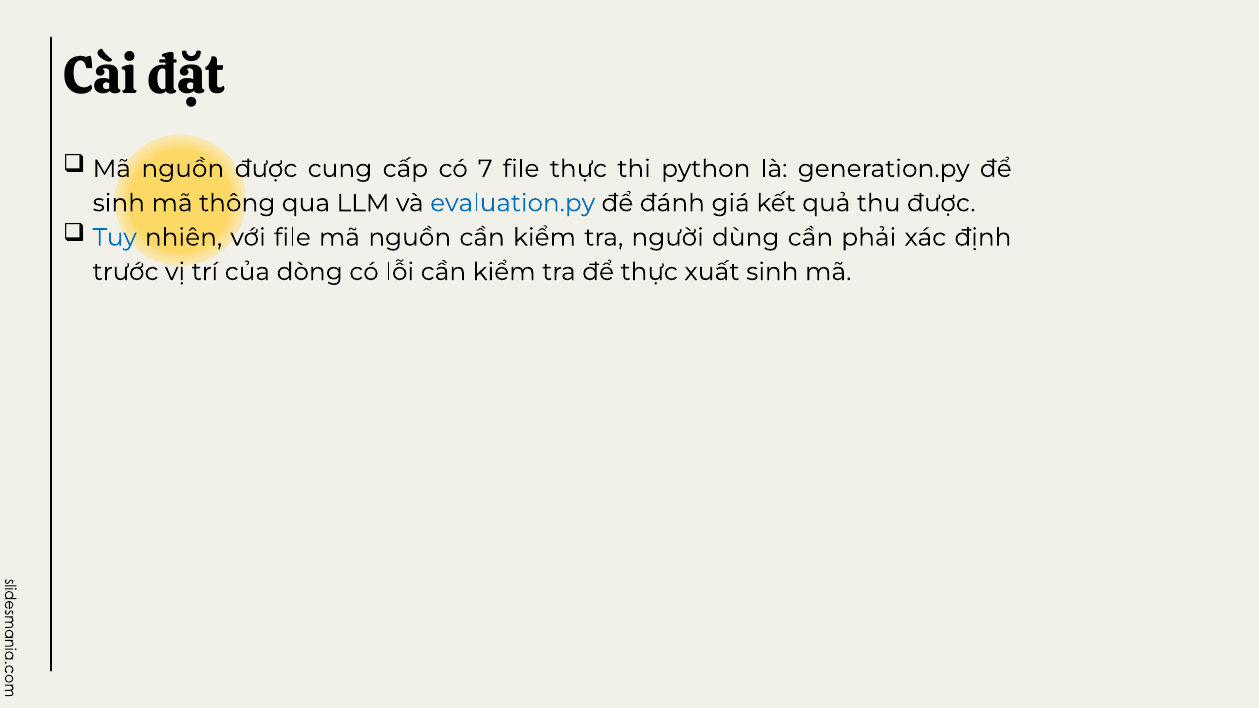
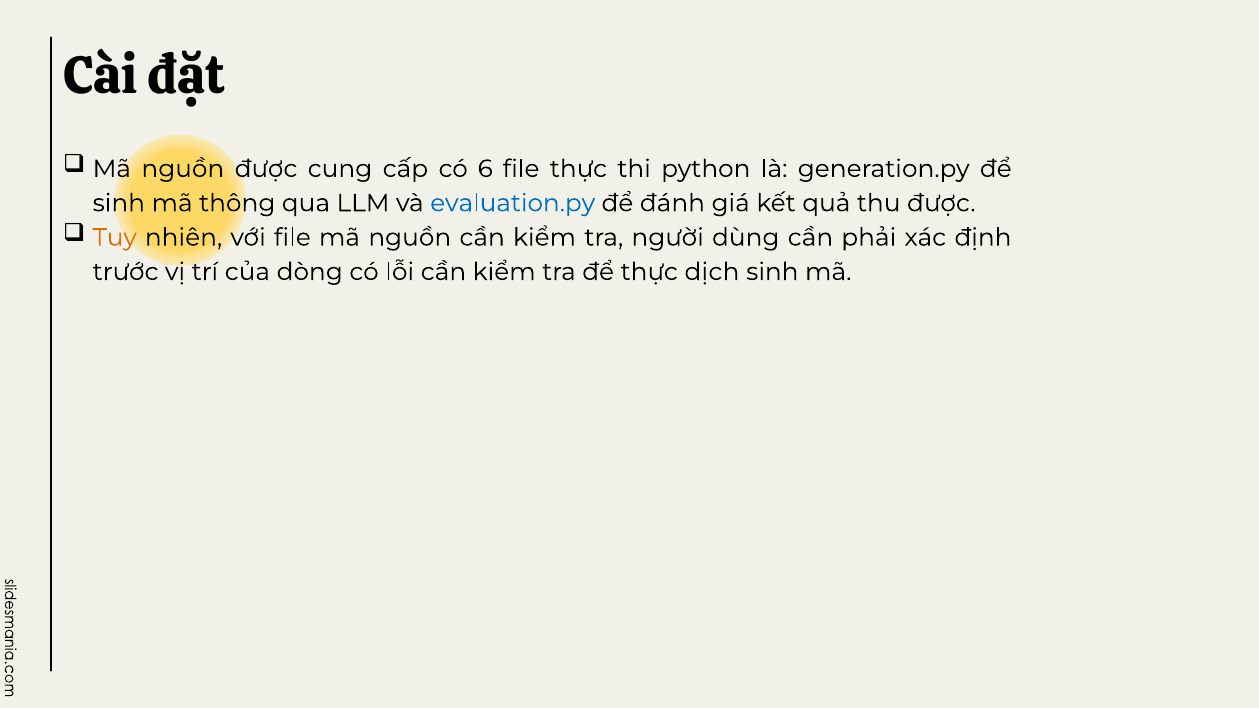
7: 7 -> 6 (485, 169)
Tuy colour: blue -> orange (115, 238)
xuất: xuất -> dịch (712, 272)
